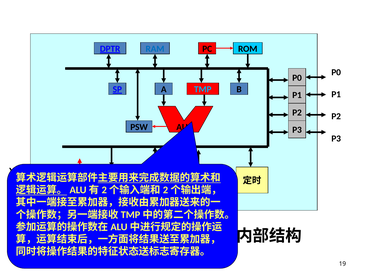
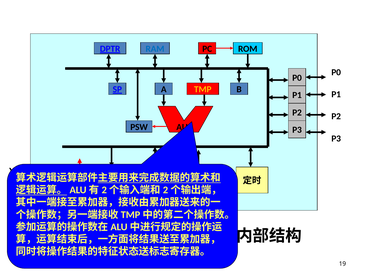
TMP colour: light blue -> yellow (203, 89)
